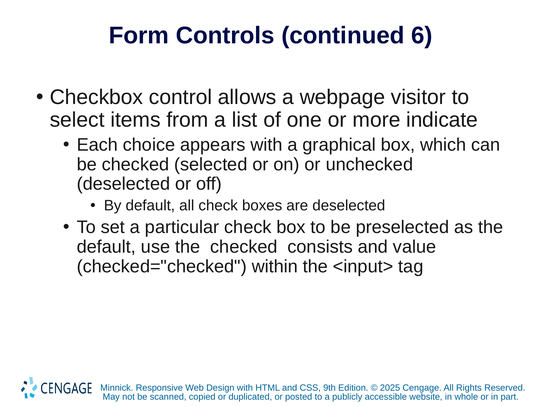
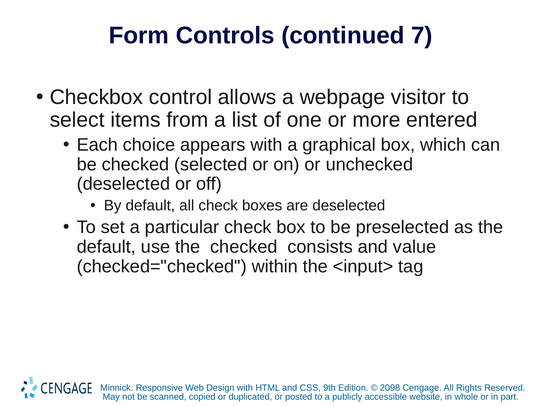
6: 6 -> 7 (422, 35)
indicate: indicate -> entered (442, 120)
2025: 2025 -> 2098 (390, 387)
